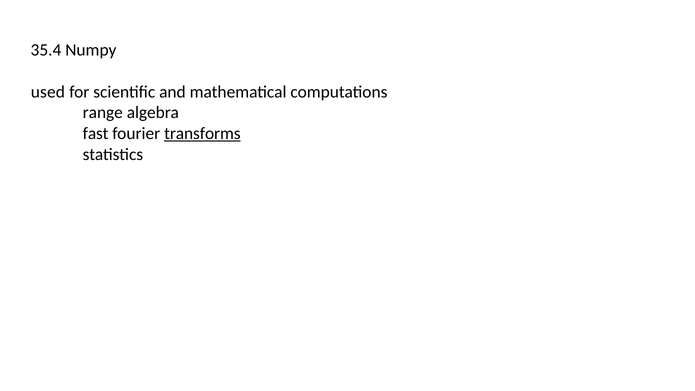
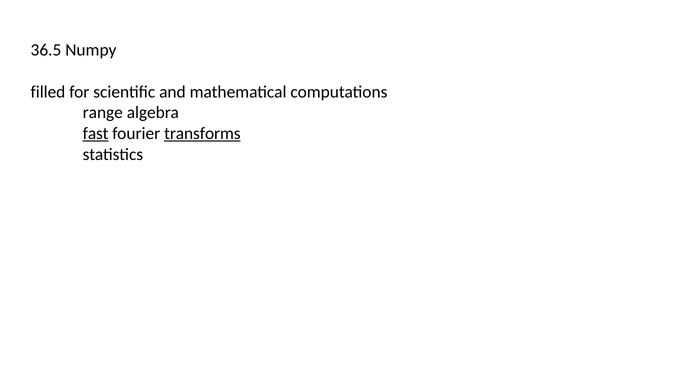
35.4: 35.4 -> 36.5 (46, 50)
used: used -> filled (48, 92)
fast underline: none -> present (96, 134)
